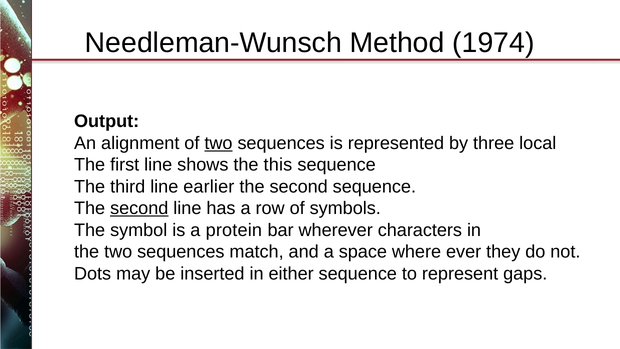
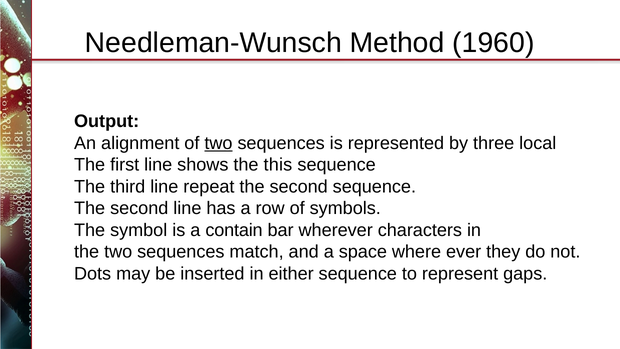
1974: 1974 -> 1960 (493, 43)
earlier: earlier -> repeat (209, 187)
second underline: present -> none (139, 208)
protein: protein -> contain (234, 230)
